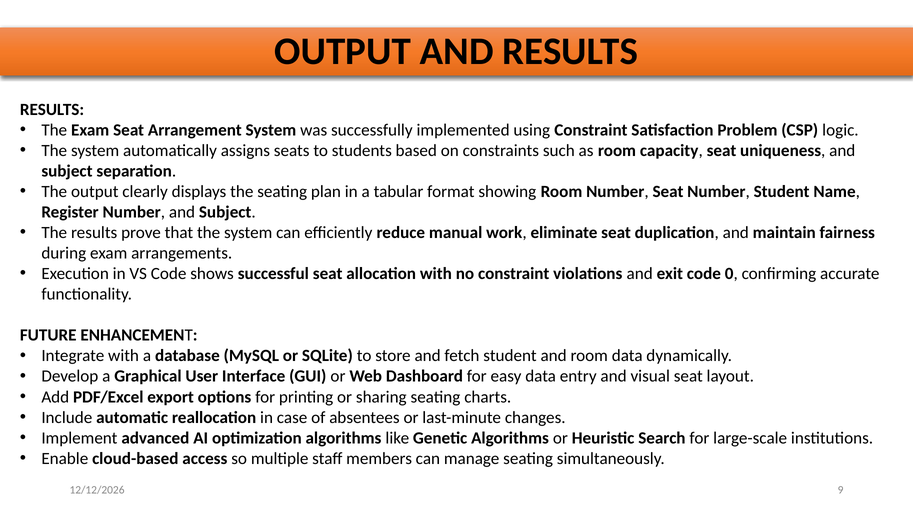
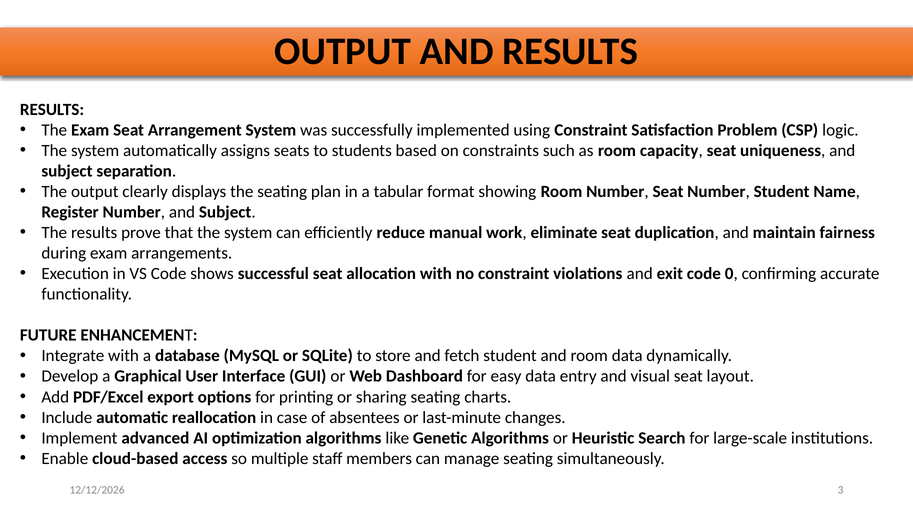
9: 9 -> 3 (841, 490)
